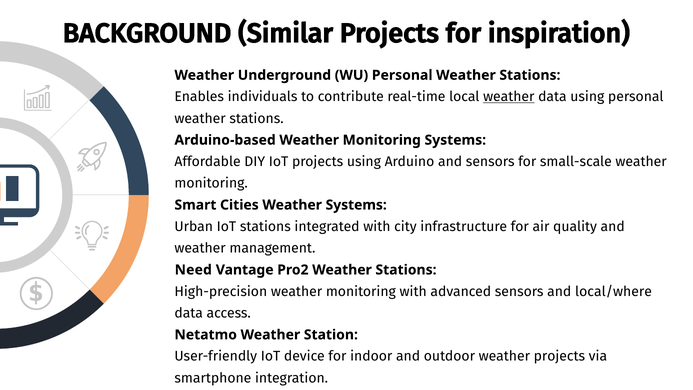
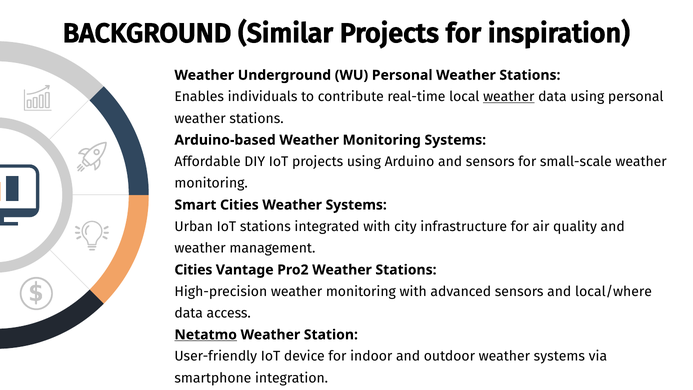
Need: Need -> Cities (193, 270)
Netatmo underline: none -> present (206, 335)
outdoor weather projects: projects -> systems (559, 356)
